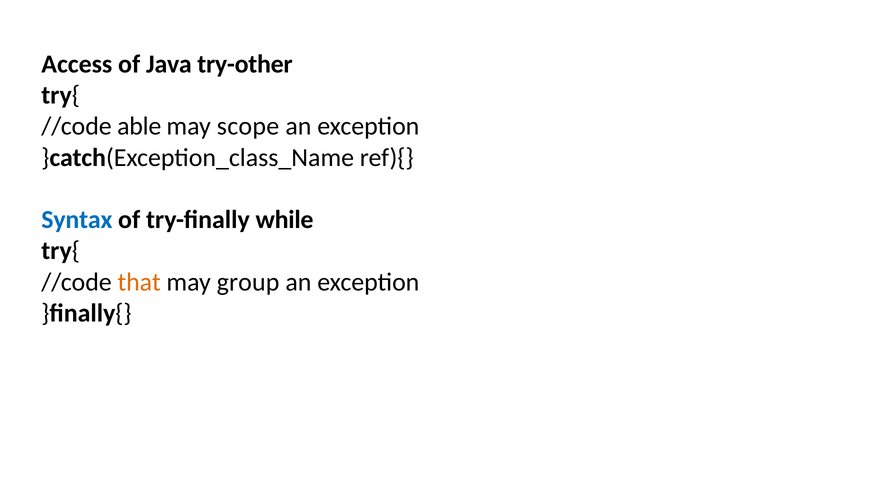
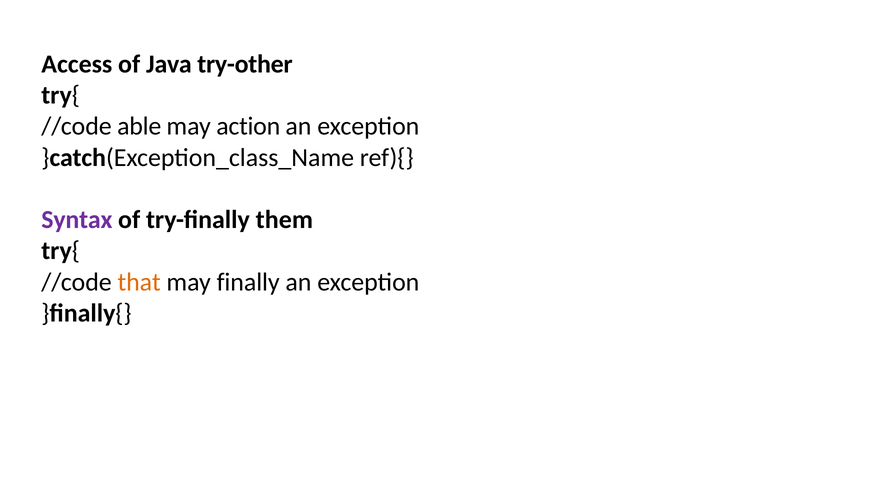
scope: scope -> action (248, 126)
Syntax colour: blue -> purple (77, 220)
while: while -> them (284, 220)
group: group -> finally (248, 282)
